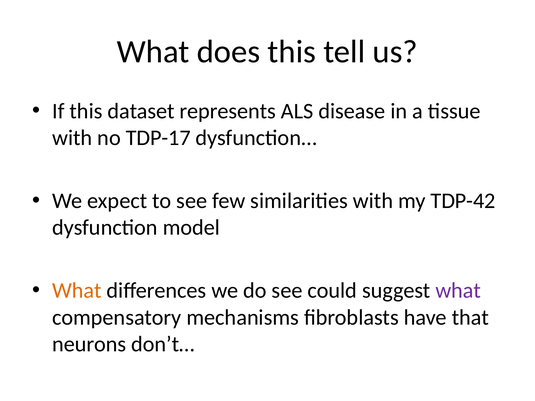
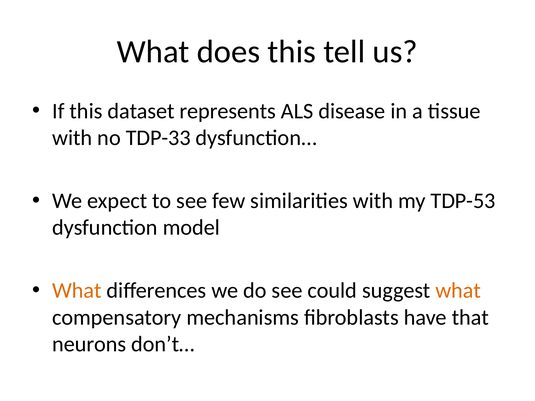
TDP-17: TDP-17 -> TDP-33 (158, 138)
TDP-42: TDP-42 -> TDP-53 (463, 201)
what colour: purple -> orange (458, 291)
